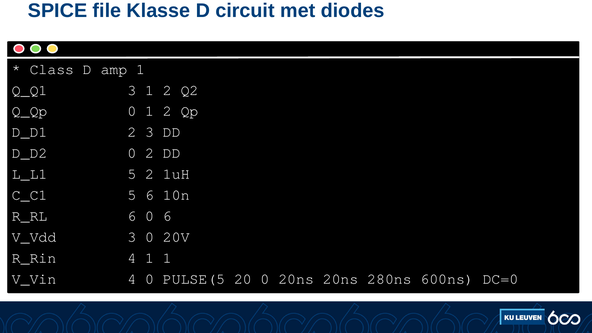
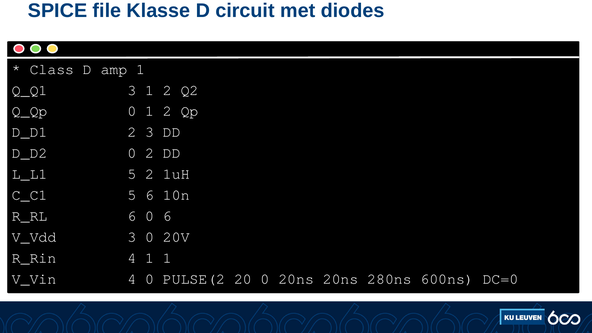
PULSE(5: PULSE(5 -> PULSE(2 (194, 279)
